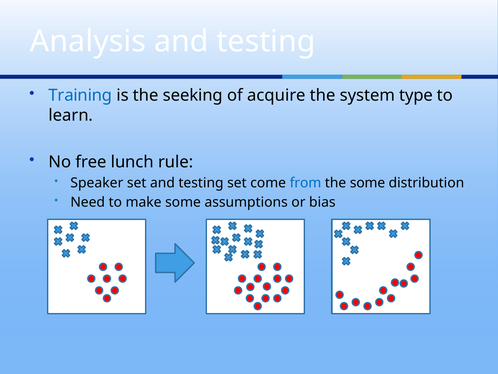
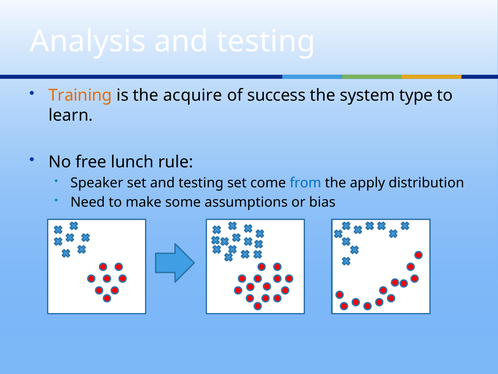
Training colour: blue -> orange (80, 95)
seeking: seeking -> acquire (193, 95)
acquire: acquire -> success (276, 95)
the some: some -> apply (367, 183)
